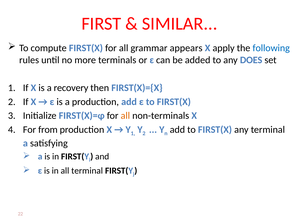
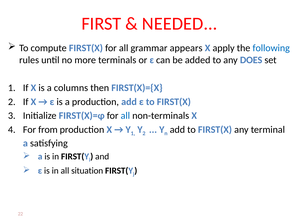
SIMILAR: SIMILAR -> NEEDED (180, 24)
recovery: recovery -> columns (71, 88)
all colour: orange -> blue (125, 116)
all terminal: terminal -> situation (87, 171)
